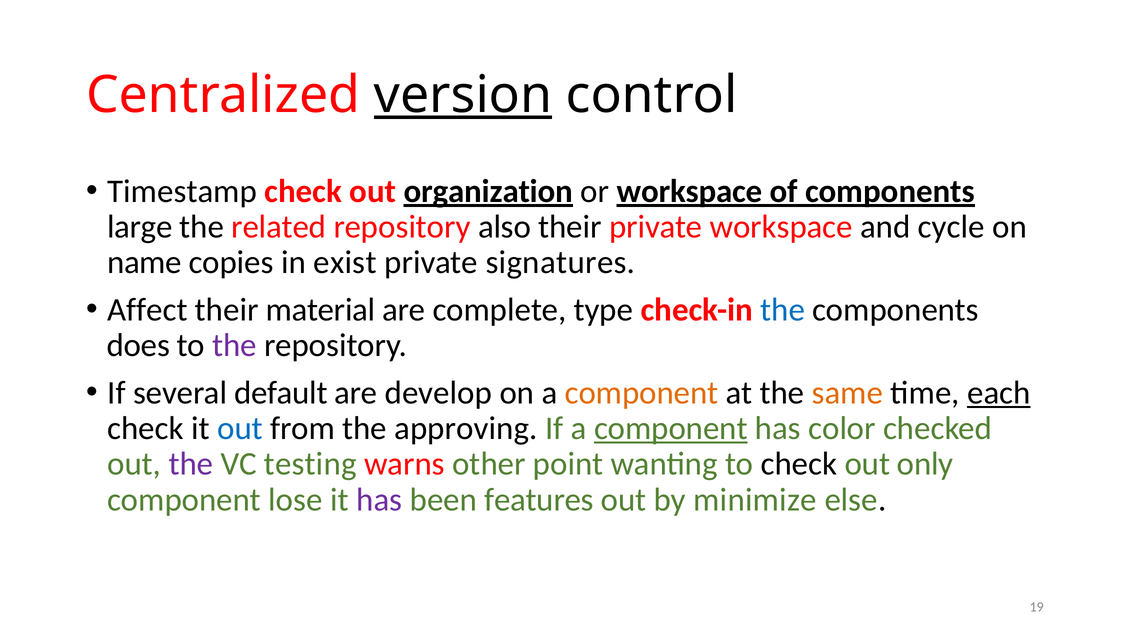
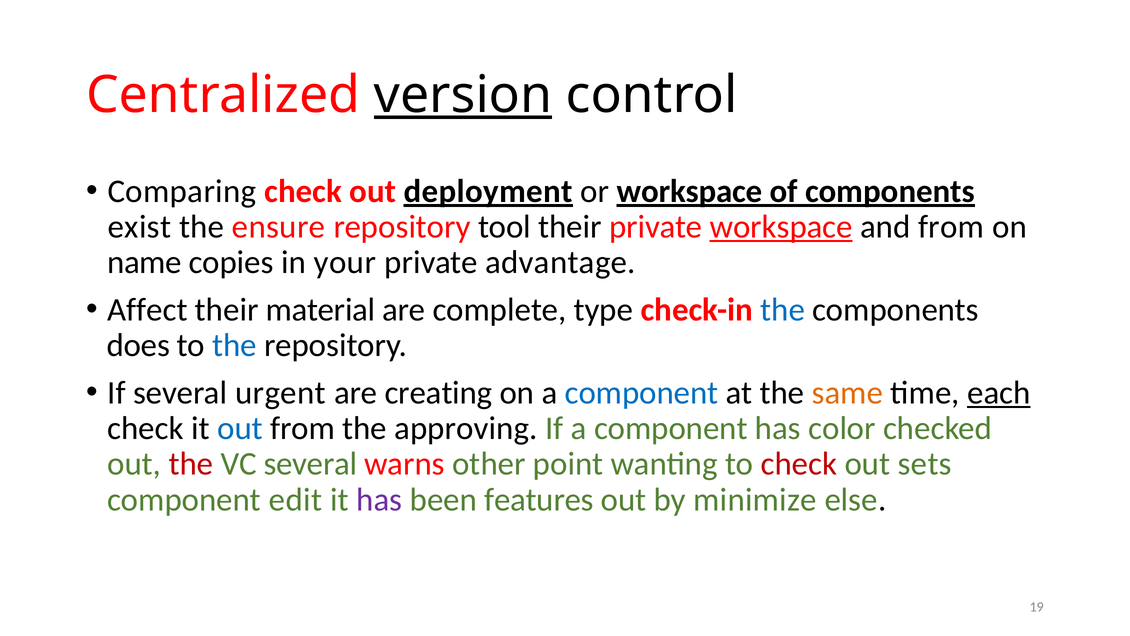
Timestamp: Timestamp -> Comparing (182, 191)
organization: organization -> deployment (488, 191)
large: large -> exist (139, 227)
related: related -> ensure (279, 227)
also: also -> tool (504, 227)
workspace underline: none -> present (781, 227)
and cycle: cycle -> from (951, 227)
exist: exist -> your (345, 262)
signatures: signatures -> advantage (560, 262)
the colour: purple -> blue (234, 345)
default: default -> urgent (280, 393)
develop: develop -> creating (439, 393)
component colour: orange -> blue (642, 393)
component underline: present -> none (671, 428)
the colour: purple -> red (191, 464)
VC testing: testing -> several (311, 464)
check colour: black -> red (799, 464)
only: only -> sets (925, 464)
lose: lose -> edit (295, 499)
